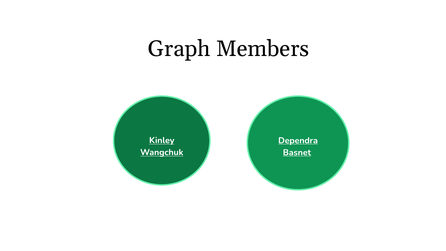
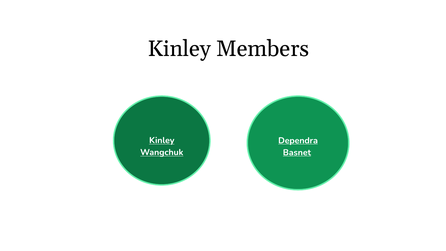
Graph: Graph -> Kinley (179, 49)
